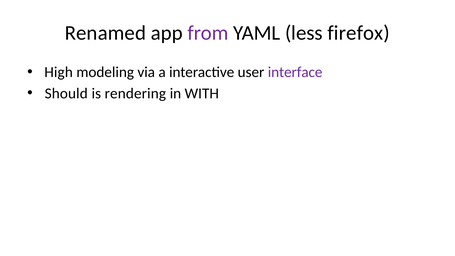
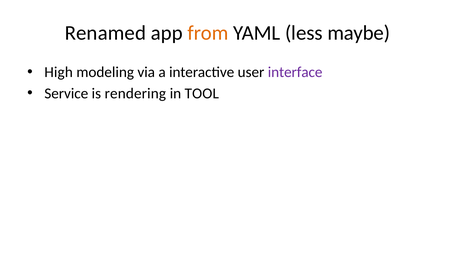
from colour: purple -> orange (208, 33)
firefox: firefox -> maybe (359, 33)
Should: Should -> Service (66, 93)
WITH: WITH -> TOOL (202, 93)
